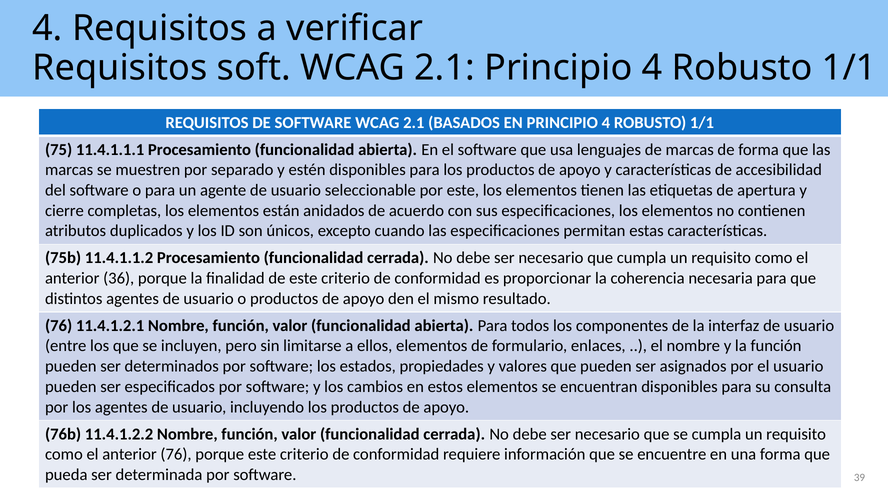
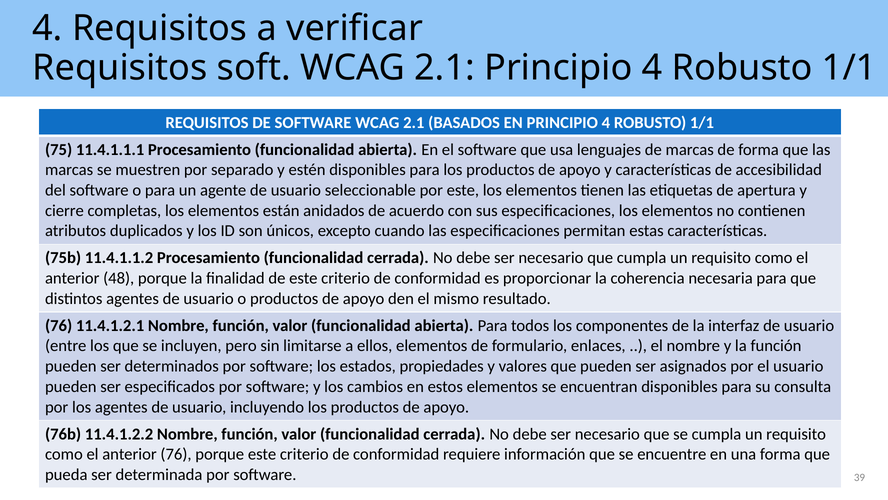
36: 36 -> 48 (119, 278)
